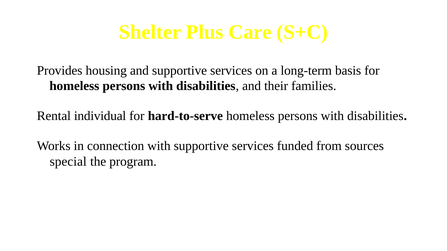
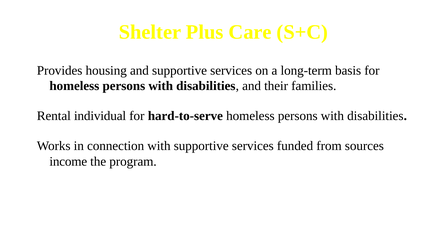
special: special -> income (68, 162)
